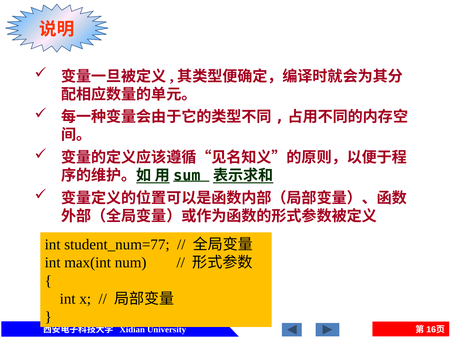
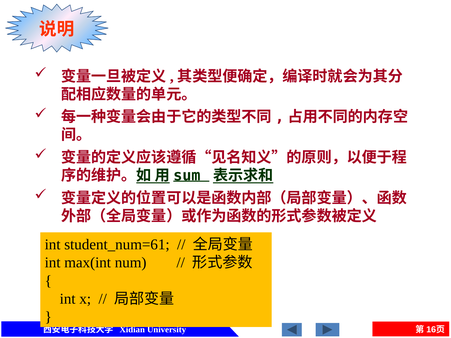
student_num=77: student_num=77 -> student_num=61 (117, 245)
